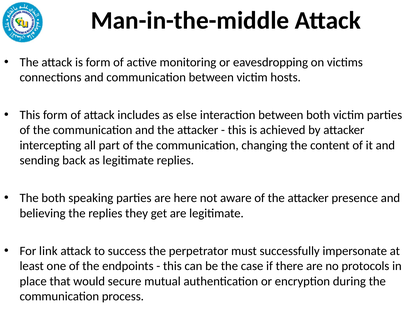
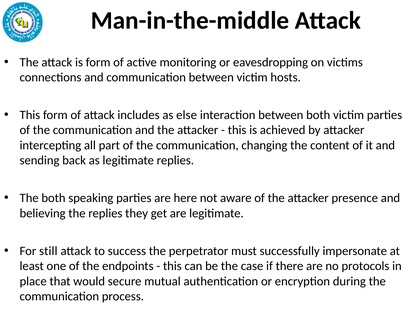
link: link -> still (48, 251)
